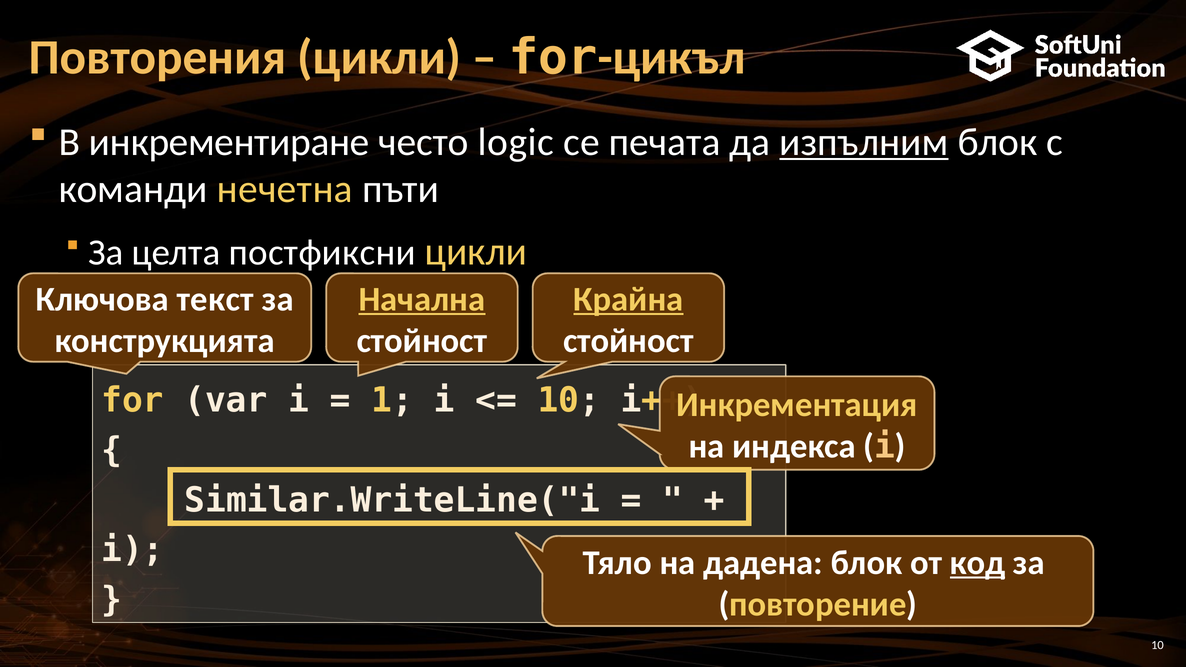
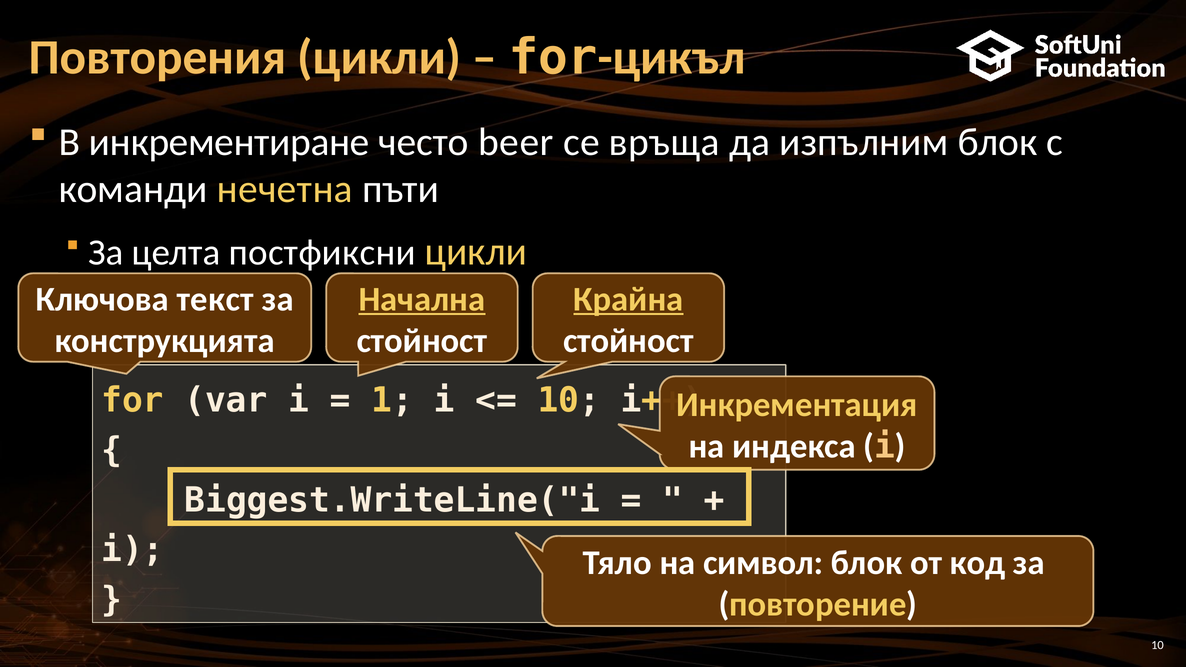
logic: logic -> beer (516, 142)
печата: печата -> връща (664, 142)
изпълним underline: present -> none (864, 142)
Similar.WriteLine("i: Similar.WriteLine("i -> Biggest.WriteLine("i (392, 500)
дадена: дадена -> символ (763, 563)
код underline: present -> none (978, 563)
